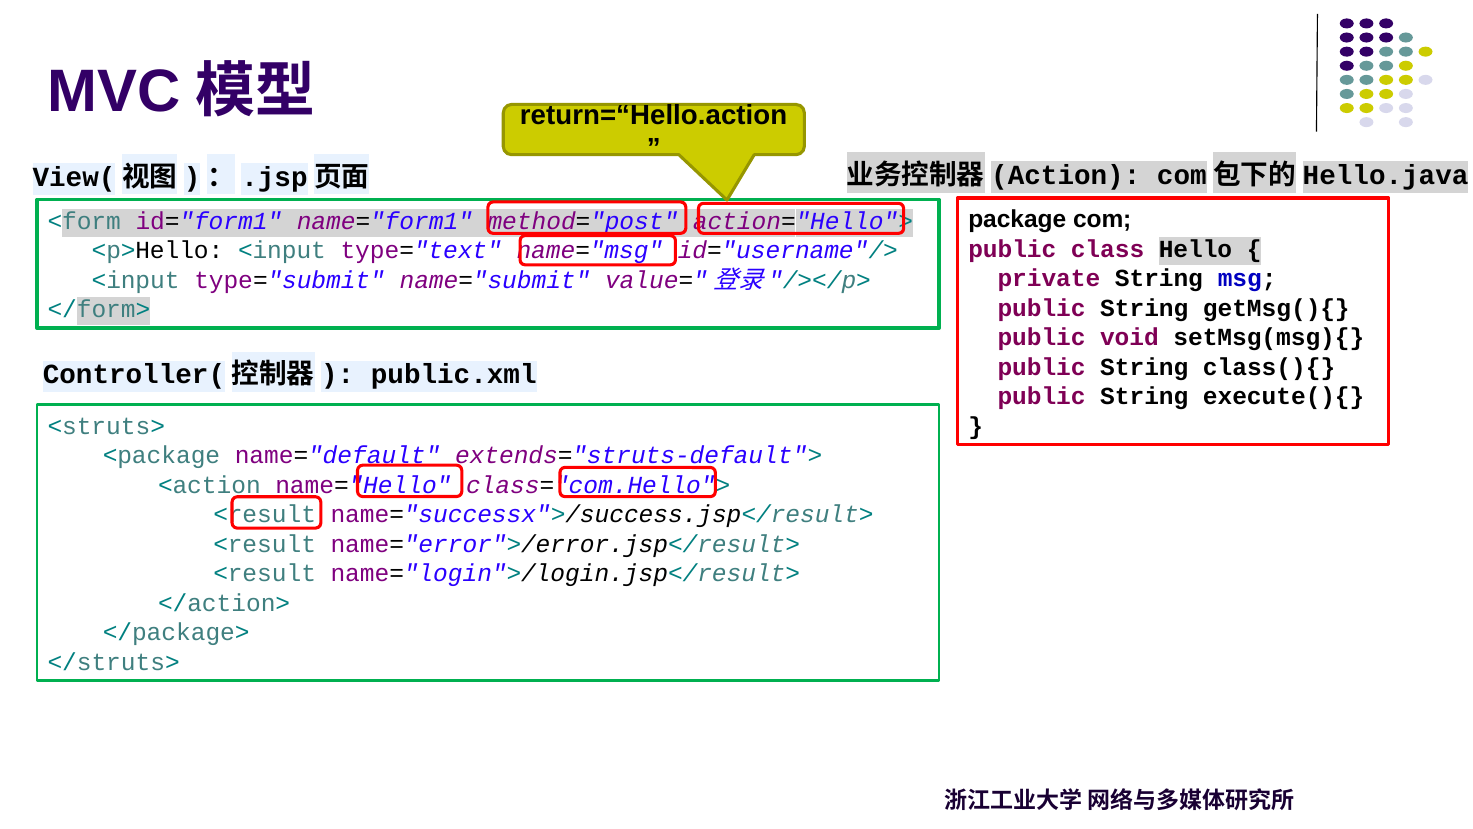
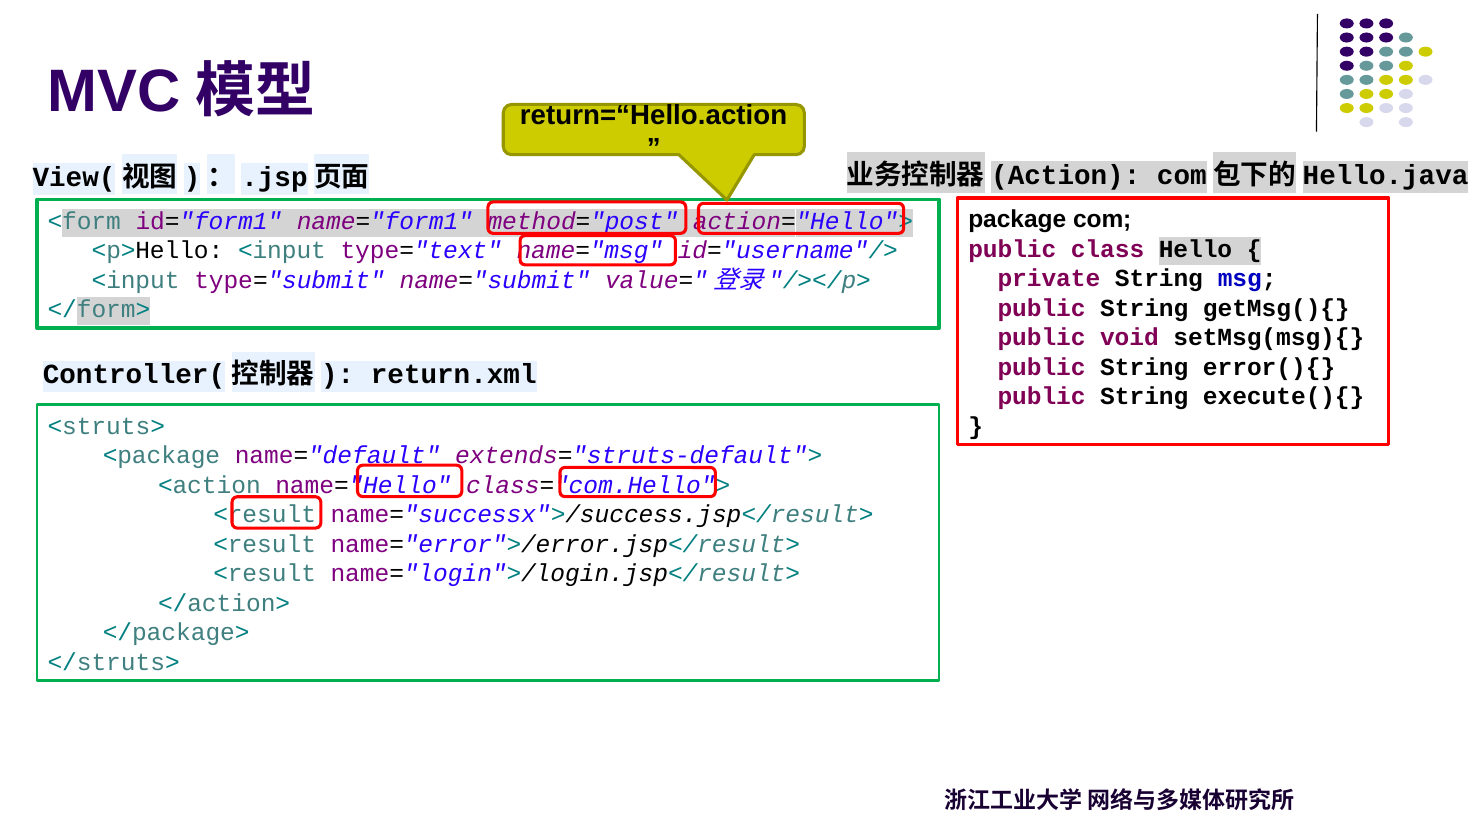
class(){: class(){ -> error(){ (1269, 367)
public.xml: public.xml -> return.xml (454, 374)
